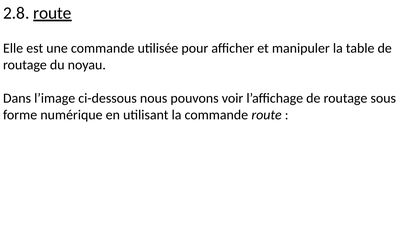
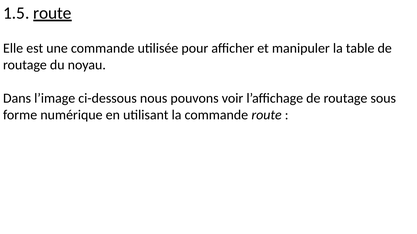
2.8: 2.8 -> 1.5 (16, 13)
